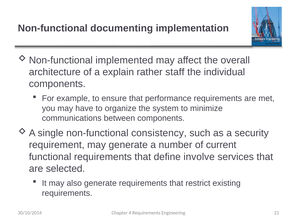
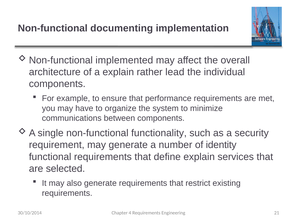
staff: staff -> lead (175, 72)
consistency: consistency -> functionality (159, 133)
current: current -> identity (221, 145)
define involve: involve -> explain (199, 157)
